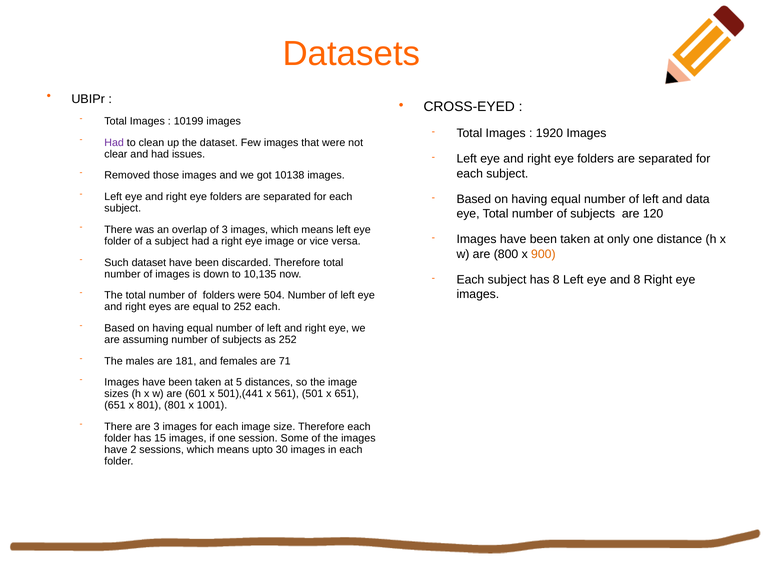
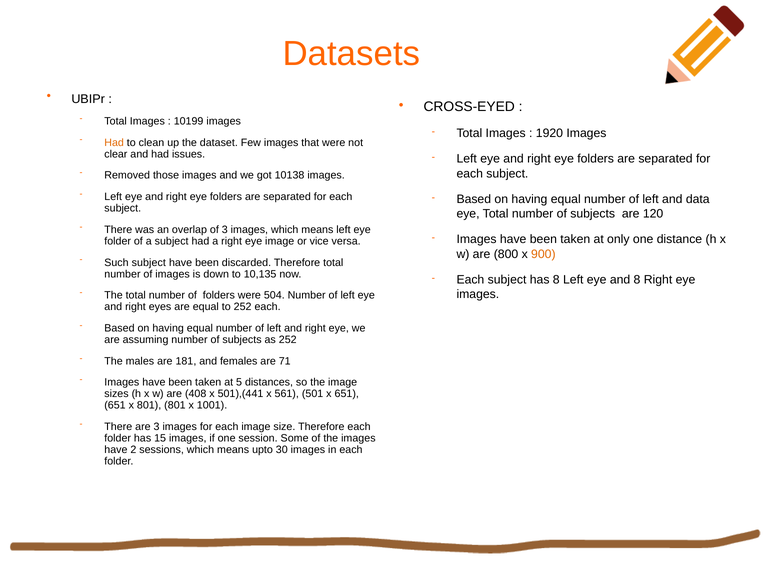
Had colour: purple -> orange (114, 143)
Such dataset: dataset -> subject (149, 263)
601: 601 -> 408 (196, 394)
